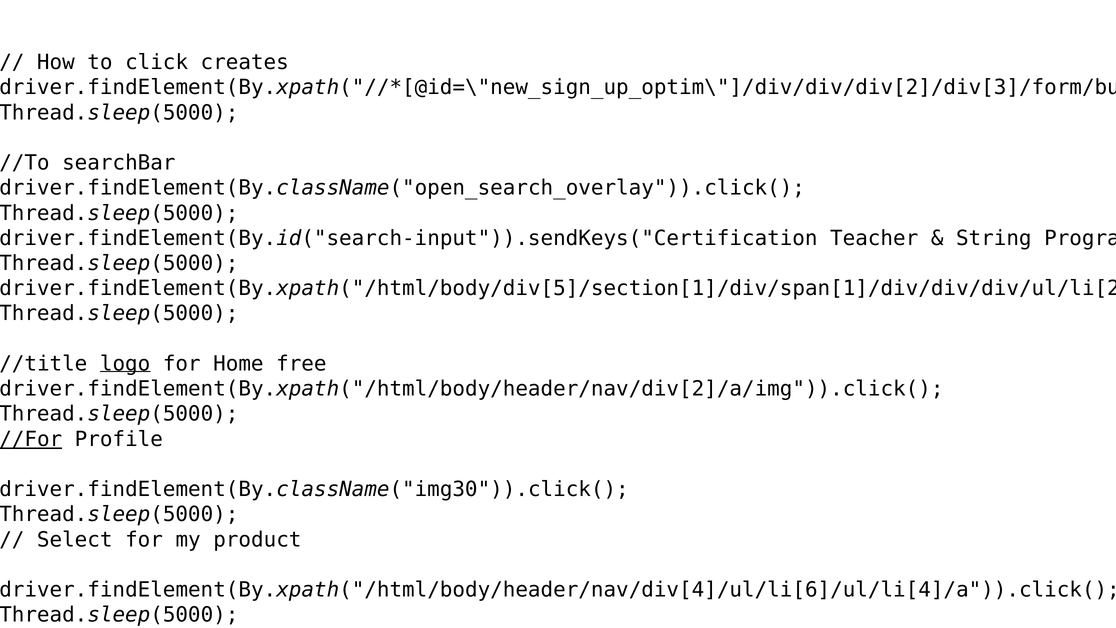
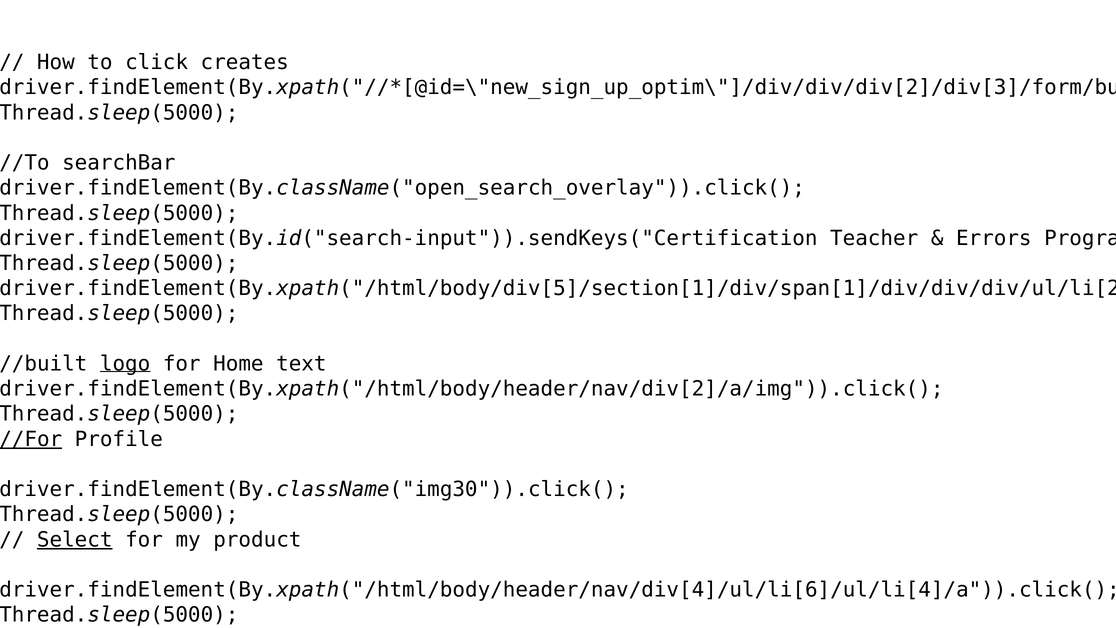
String: String -> Errors (994, 238)
//title: //title -> //built (43, 364)
free: free -> text (301, 364)
Select underline: none -> present (75, 539)
